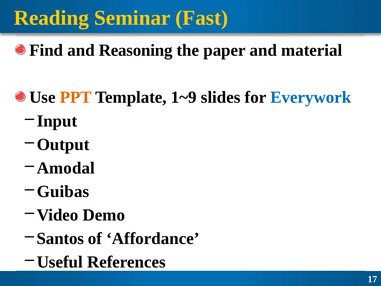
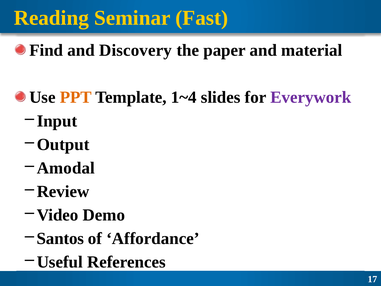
Reasoning: Reasoning -> Discovery (136, 50)
1~9: 1~9 -> 1~4 (184, 97)
Everywork colour: blue -> purple (311, 97)
Guibas: Guibas -> Review (63, 191)
